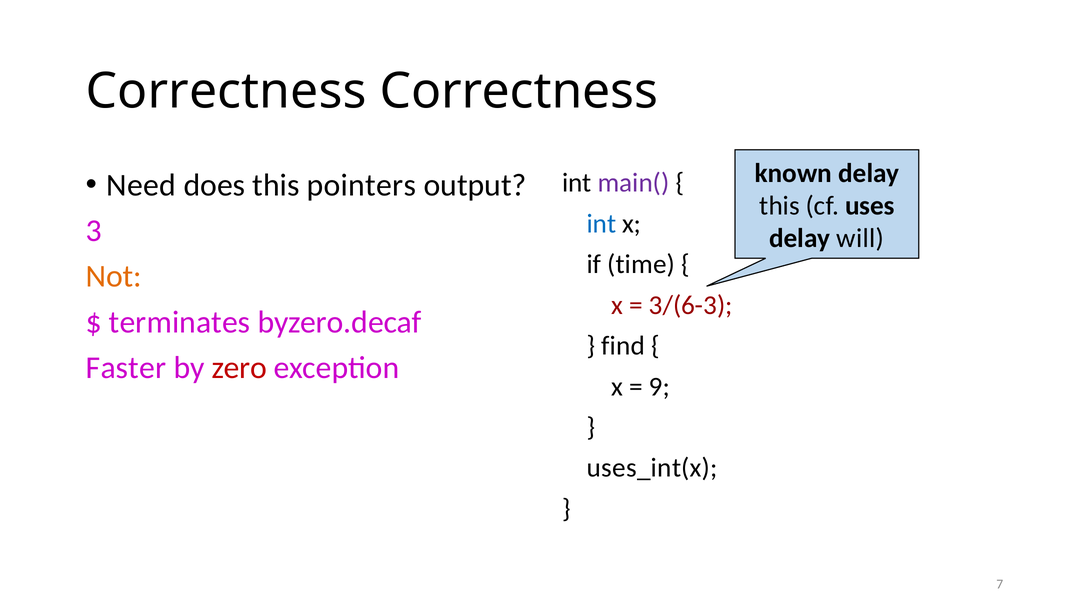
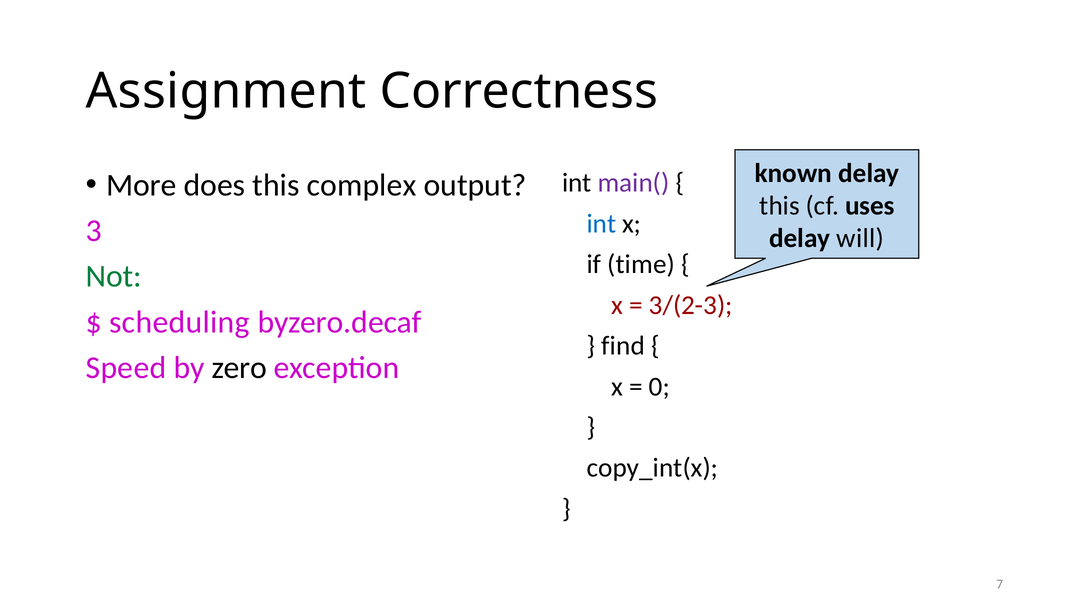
Correctness: Correctness -> Assignment (226, 92)
Need: Need -> More (141, 185)
pointers: pointers -> complex (362, 185)
Not colour: orange -> green (114, 277)
3/(6-3: 3/(6-3 -> 3/(2-3 (691, 305)
terminates: terminates -> scheduling (180, 322)
Faster: Faster -> Speed (126, 368)
zero colour: red -> black (239, 368)
9: 9 -> 0 (659, 387)
uses_int(x: uses_int(x -> copy_int(x (652, 468)
